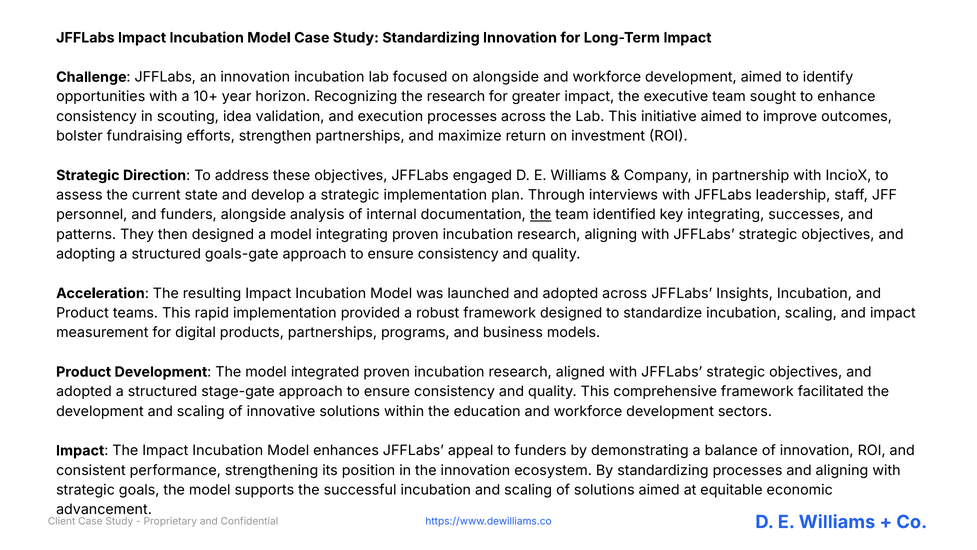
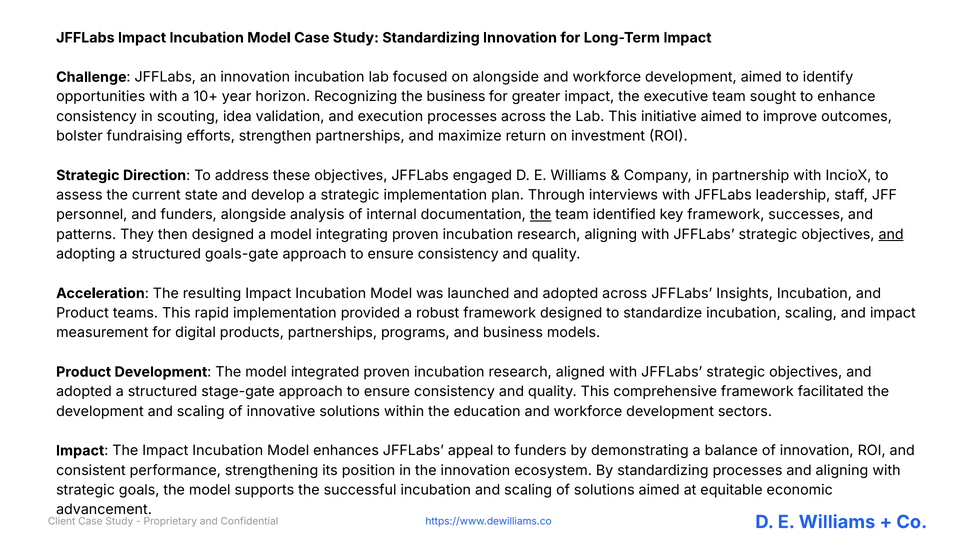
the research: research -> business (456, 97)
key integrating: integrating -> framework (726, 215)
and underline: none -> present (891, 234)
